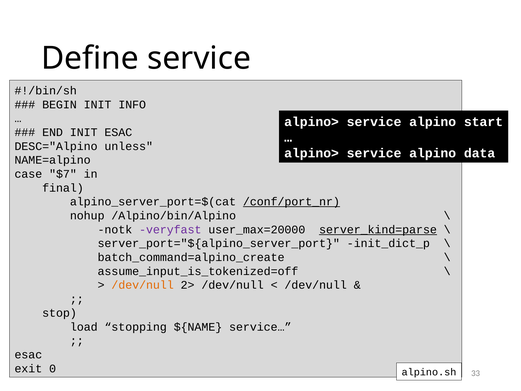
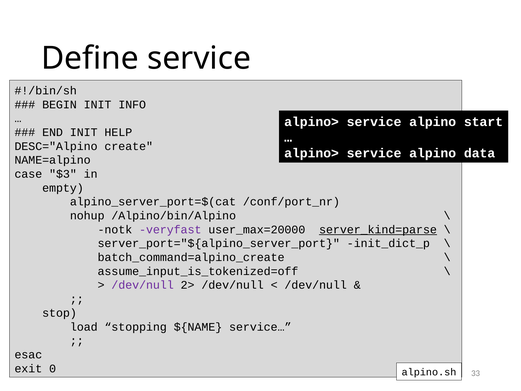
INIT ESAC: ESAC -> HELP (118, 132)
unless: unless -> create (129, 146)
$7: $7 -> $3 (63, 174)
final: final -> empty (63, 188)
/conf/port_nr underline: present -> none (291, 202)
/dev/null colour: orange -> purple (143, 285)
